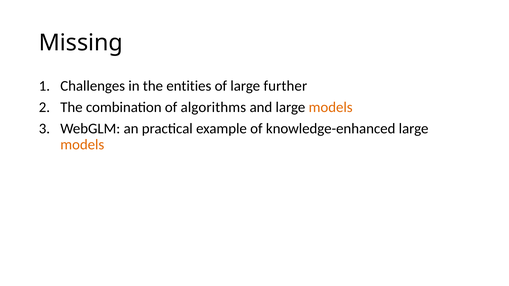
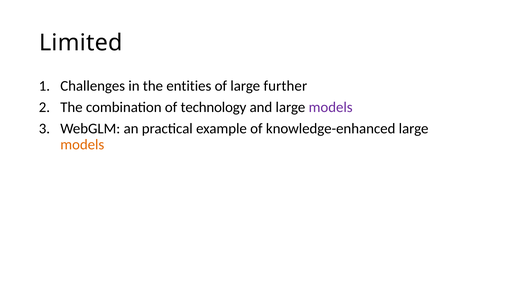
Missing: Missing -> Limited (81, 43)
algorithms: algorithms -> technology (213, 107)
models colour: orange -> purple (331, 107)
